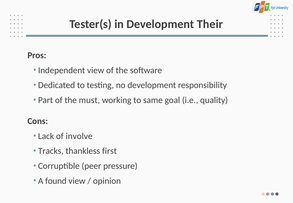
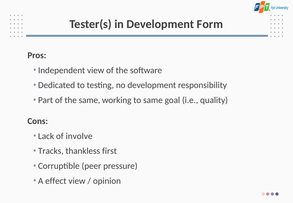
Their: Their -> Form (210, 24)
the must: must -> same (89, 100)
found: found -> effect (56, 181)
